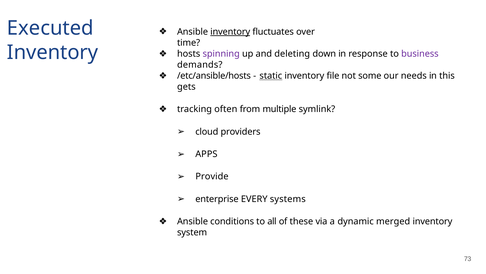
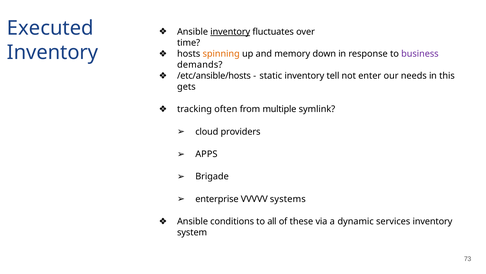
spinning colour: purple -> orange (221, 54)
deleting: deleting -> memory (292, 54)
static underline: present -> none (271, 76)
file: file -> tell (333, 76)
some: some -> enter (370, 76)
Provide: Provide -> Brigade (212, 176)
EVERY: EVERY -> VVVVV (254, 199)
merged: merged -> services (393, 221)
